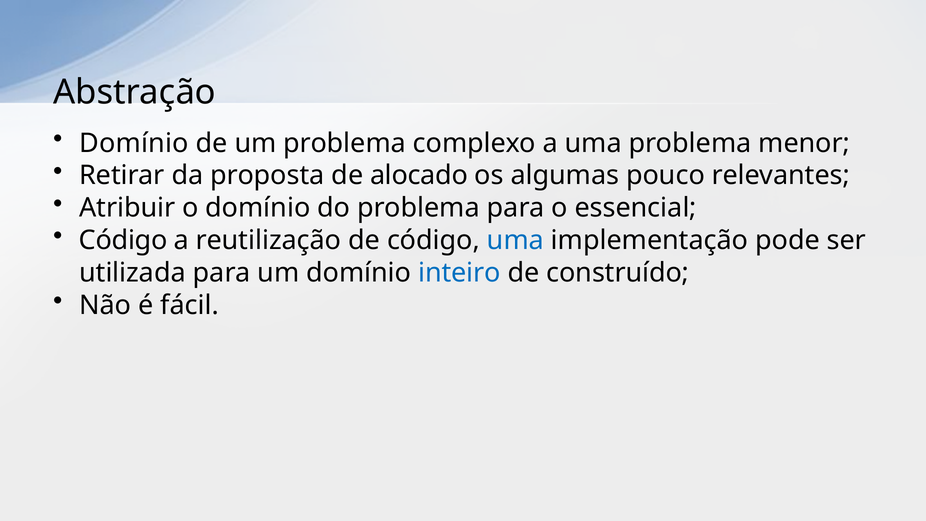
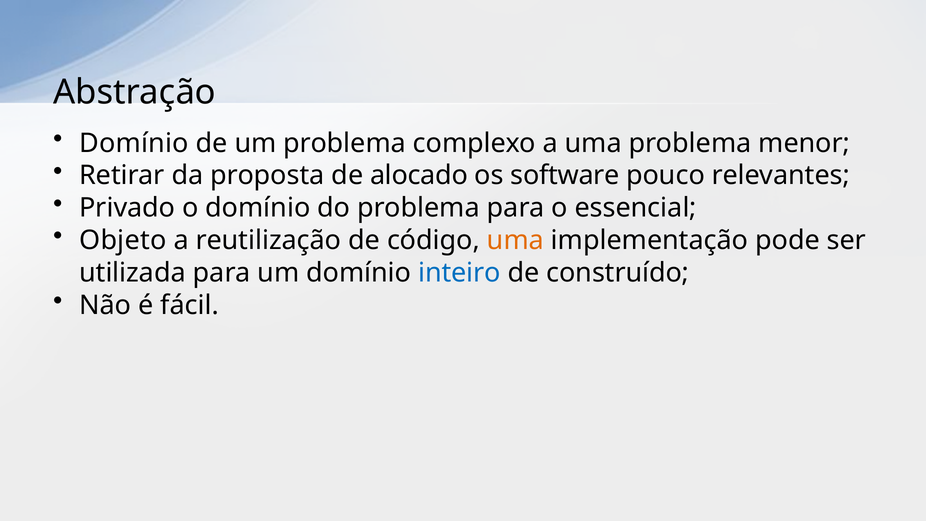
algumas: algumas -> software (565, 175)
Atribuir: Atribuir -> Privado (127, 208)
Código: Código -> Objeto (123, 240)
uma colour: blue -> orange (515, 240)
